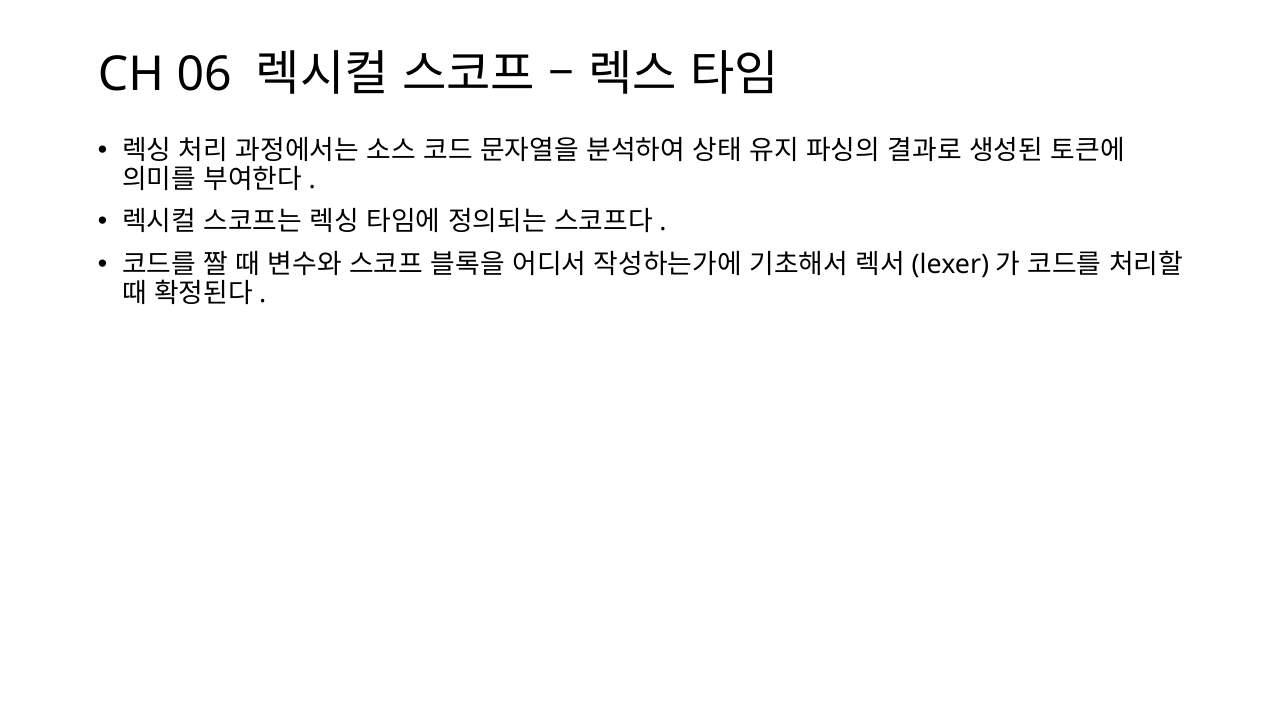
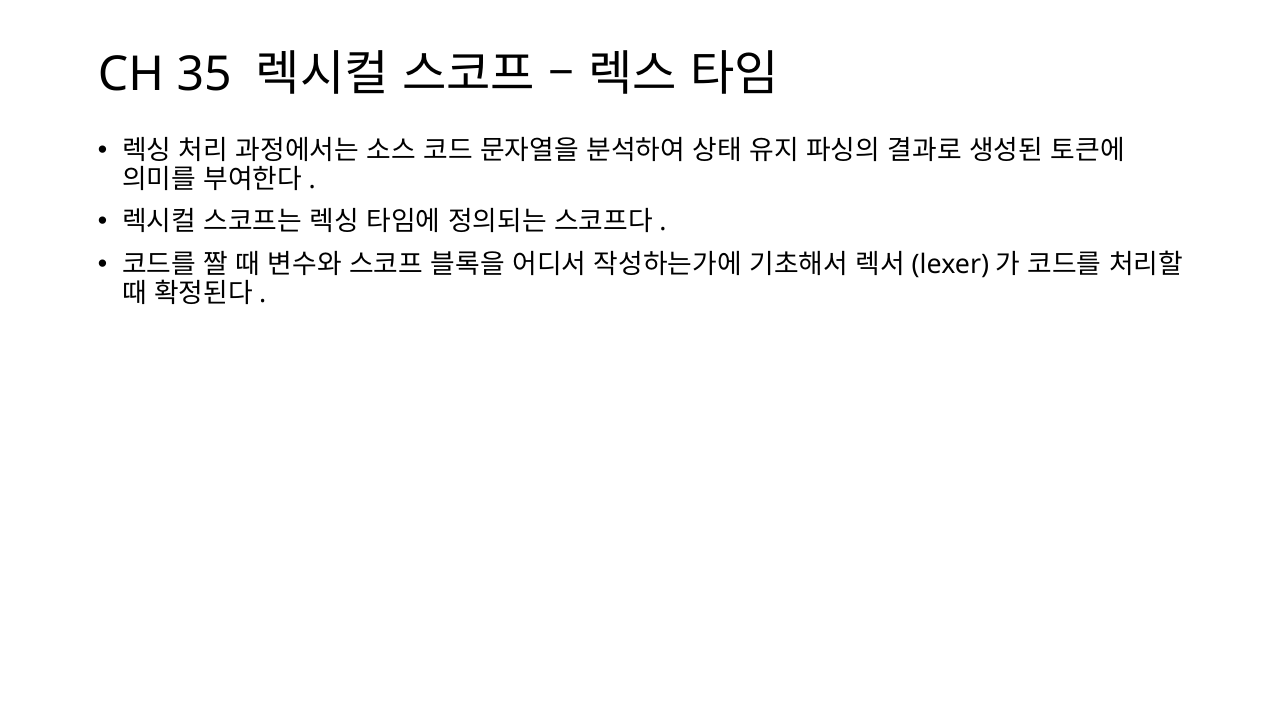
06: 06 -> 35 (204, 75)
